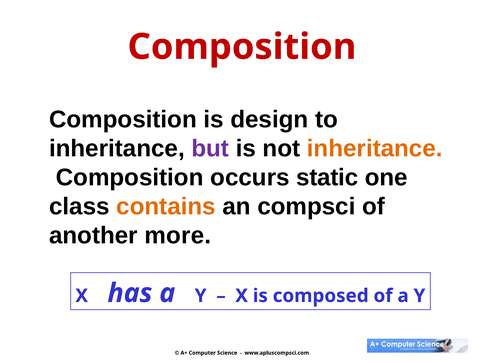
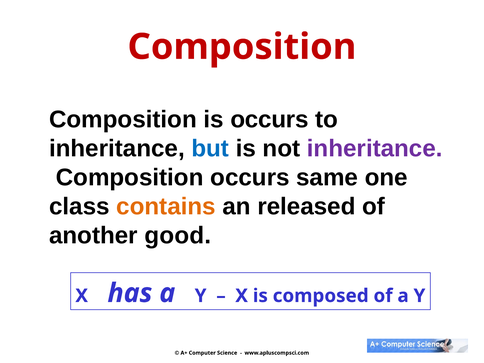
is design: design -> occurs (269, 119)
but colour: purple -> blue (210, 148)
inheritance colour: orange -> purple (375, 148)
static: static -> same (327, 177)
compsci: compsci -> released (306, 207)
more: more -> good (178, 236)
